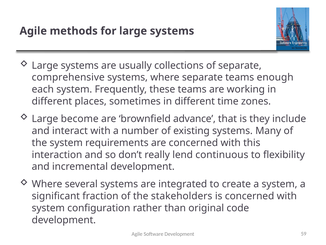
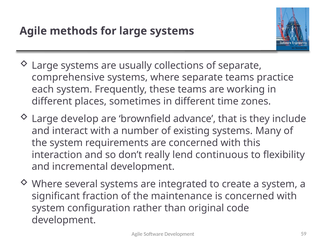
enough: enough -> practice (275, 77)
become: become -> develop (80, 119)
stakeholders: stakeholders -> maintenance (182, 196)
